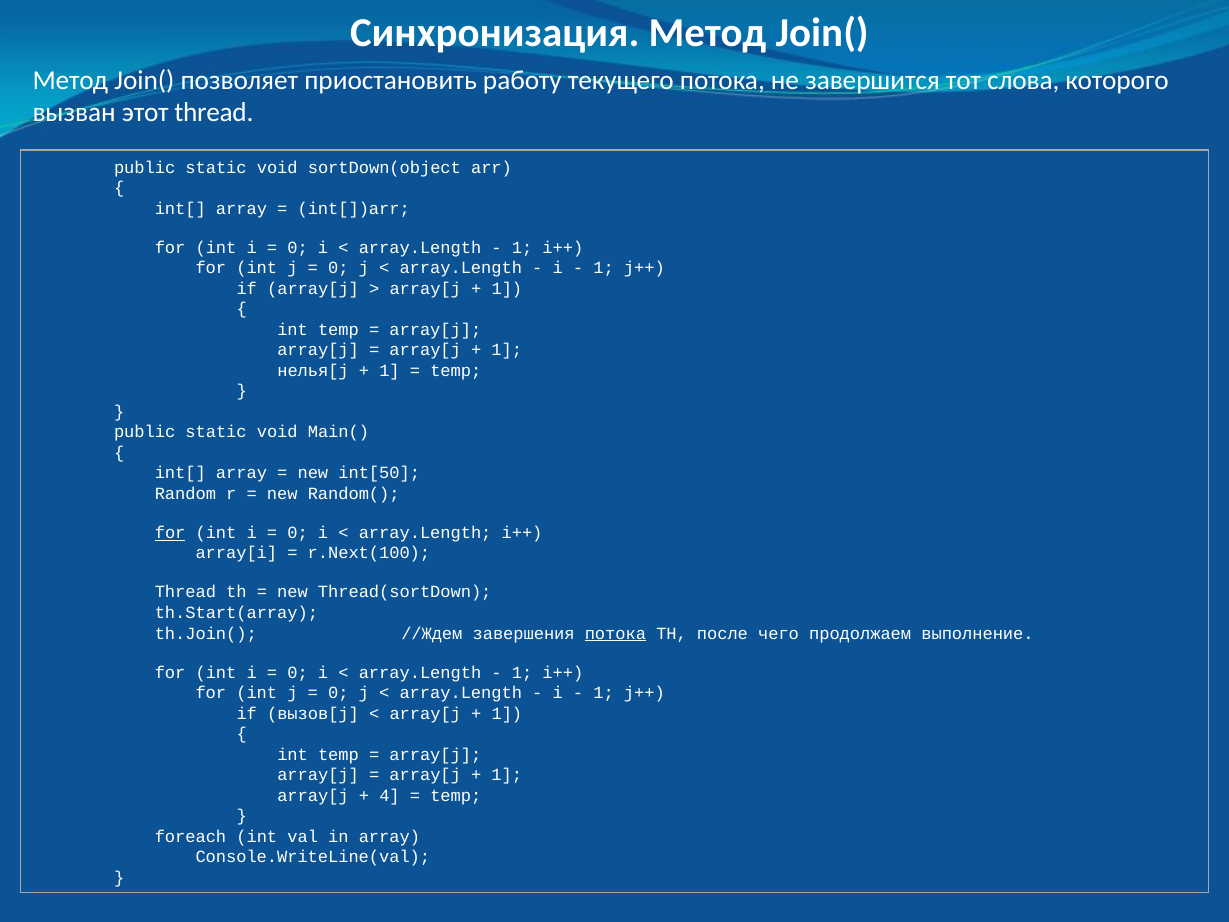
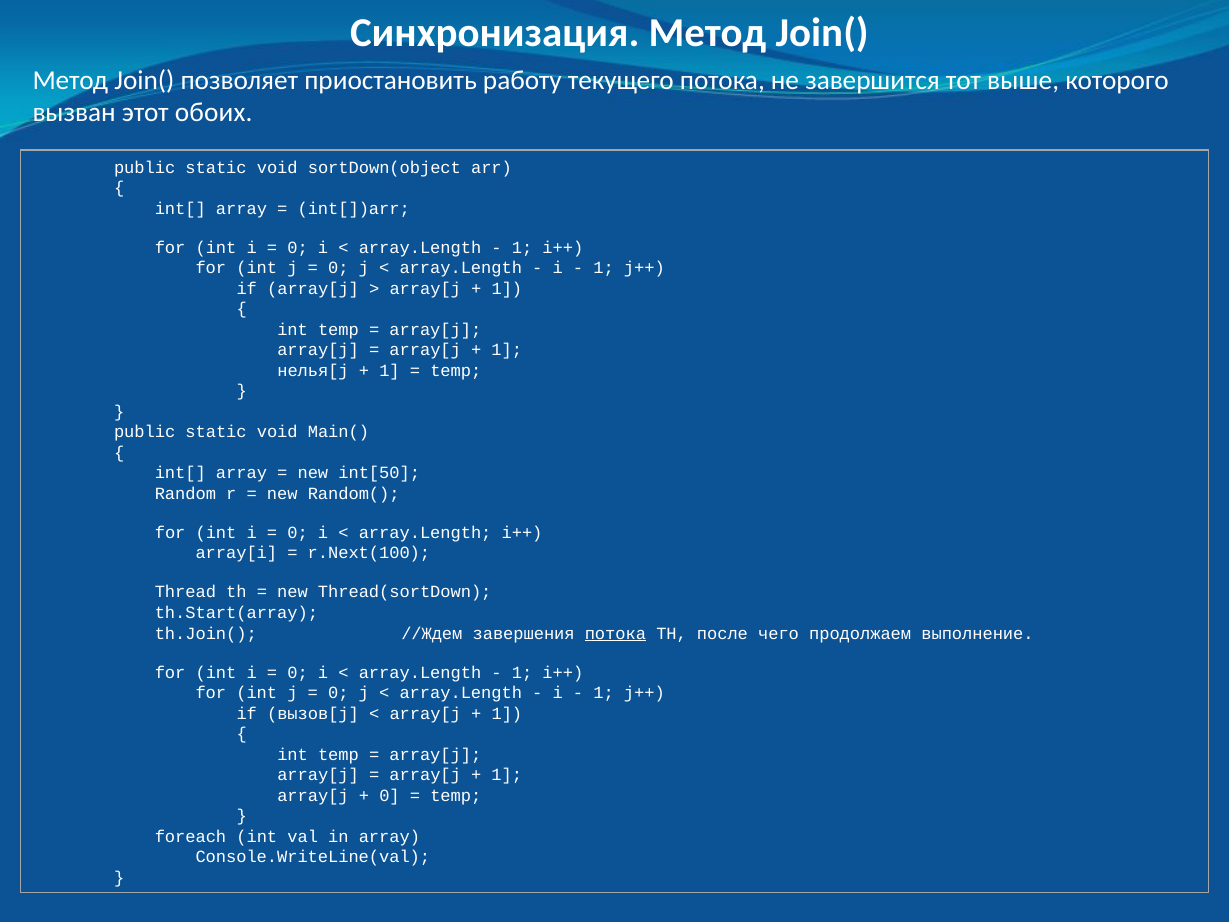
слова: слова -> выше (1023, 80)
этот thread: thread -> обоих (214, 113)
for underline: present -> none (170, 533)
4: 4 -> 0 (390, 795)
